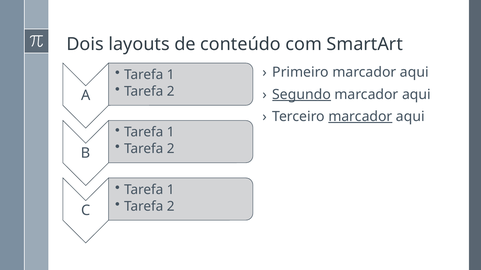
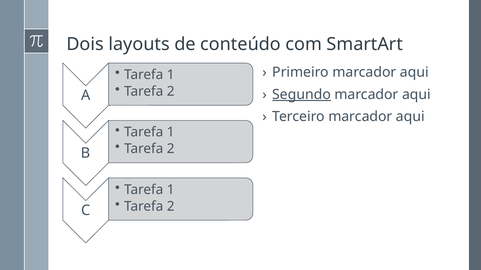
marcador underline: present -> none (360, 117)
